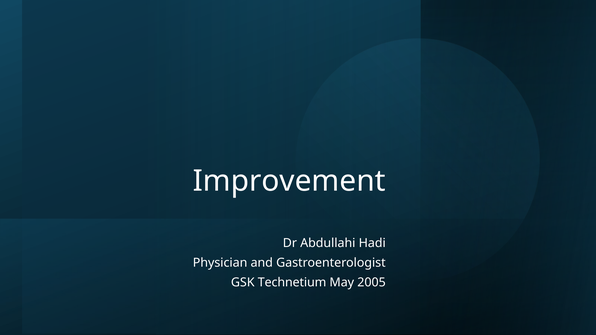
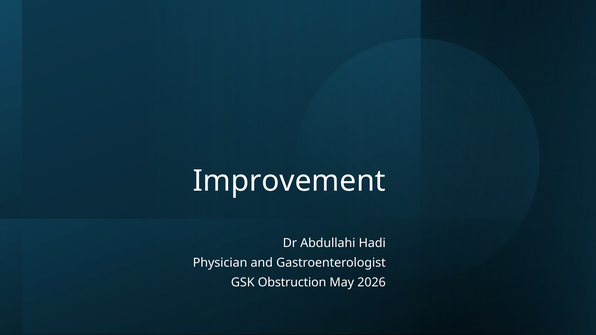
Technetium: Technetium -> Obstruction (292, 283)
2005: 2005 -> 2026 (372, 283)
